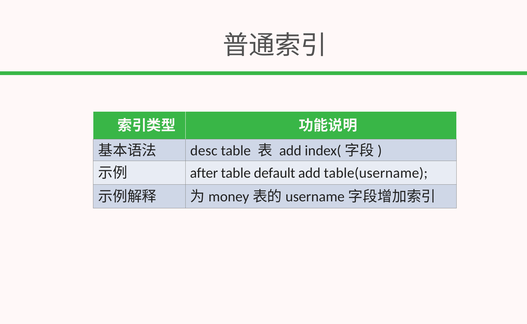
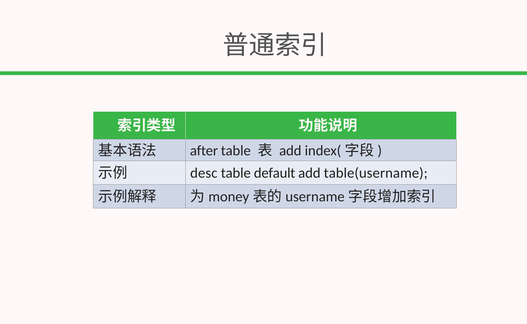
desc: desc -> after (204, 151)
after: after -> desc (204, 173)
